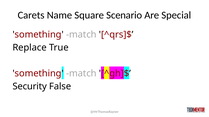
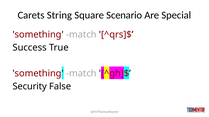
Name: Name -> String (59, 15)
Replace: Replace -> Success (30, 48)
